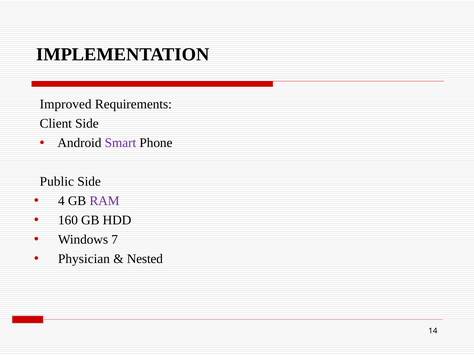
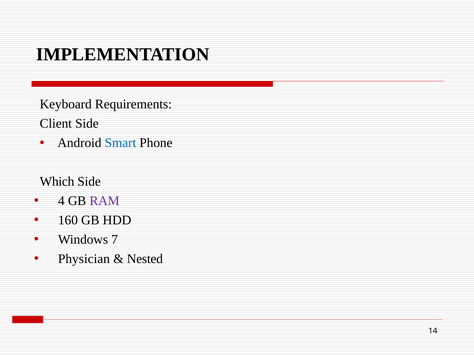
Improved: Improved -> Keyboard (66, 104)
Smart colour: purple -> blue (120, 143)
Public: Public -> Which (57, 182)
